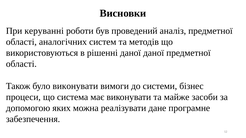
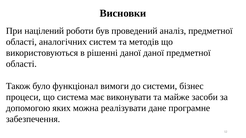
керуванні: керуванні -> націлений (44, 31)
було виконувати: виконувати -> функціонал (75, 86)
